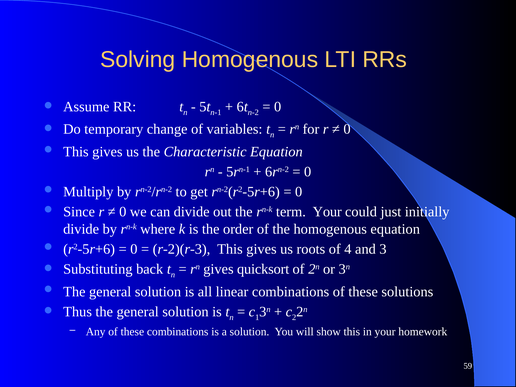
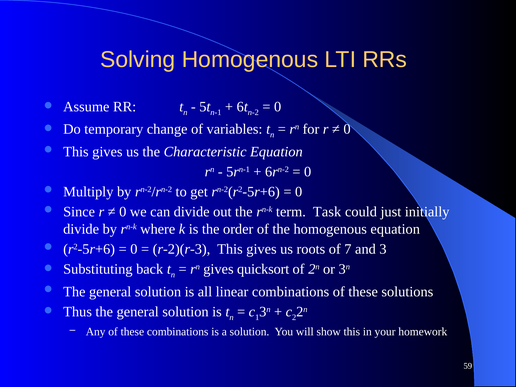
term Your: Your -> Task (327, 212)
4: 4 -> 7 (348, 249)
